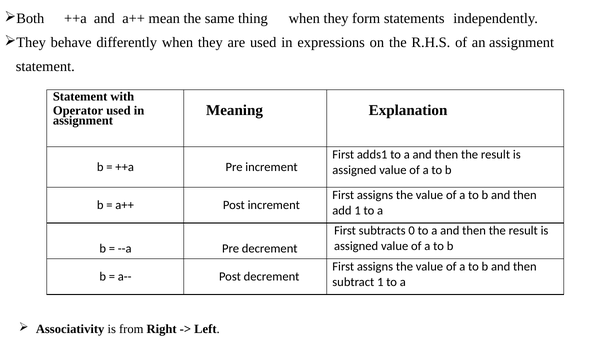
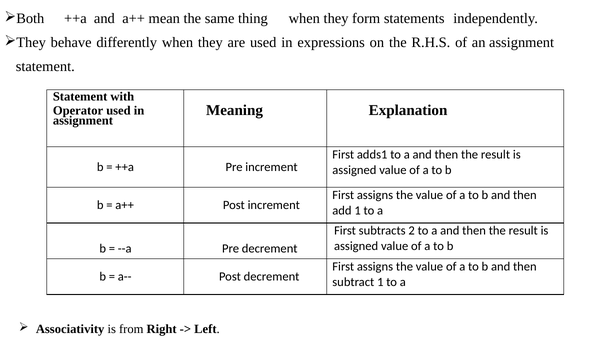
0: 0 -> 2 (412, 231)
